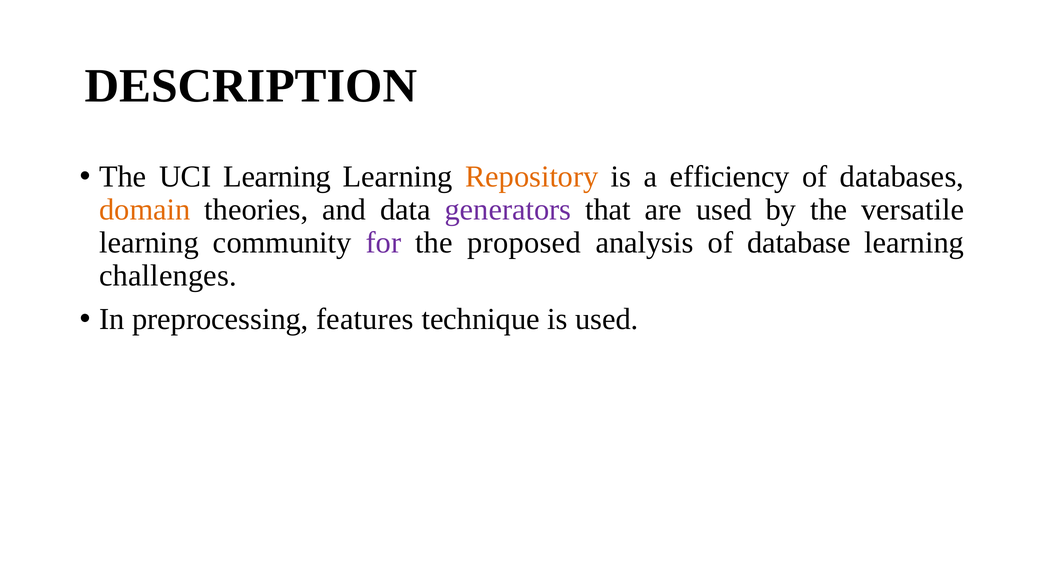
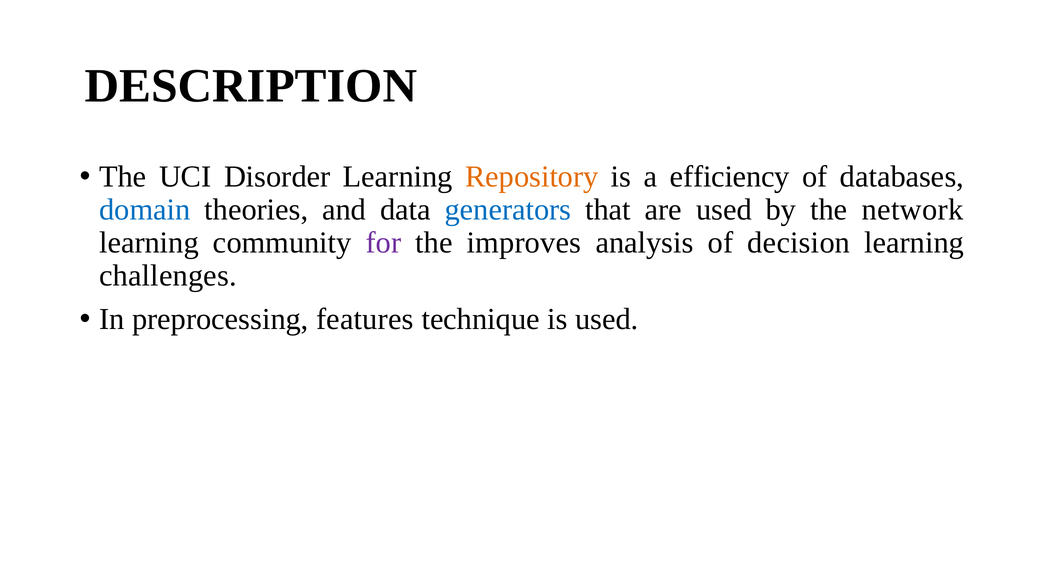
UCI Learning: Learning -> Disorder (277, 177)
domain colour: orange -> blue (145, 210)
generators colour: purple -> blue (508, 210)
versatile: versatile -> network (913, 210)
proposed: proposed -> improves (524, 243)
database: database -> decision (799, 243)
